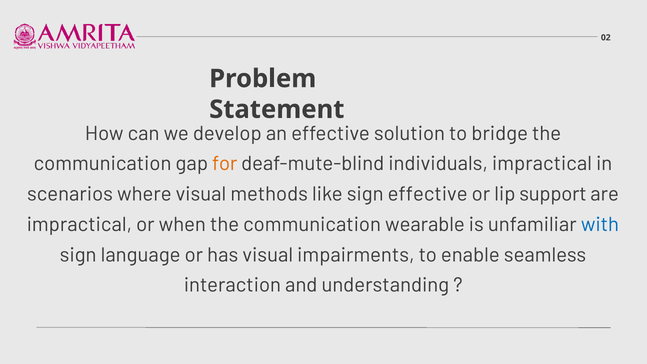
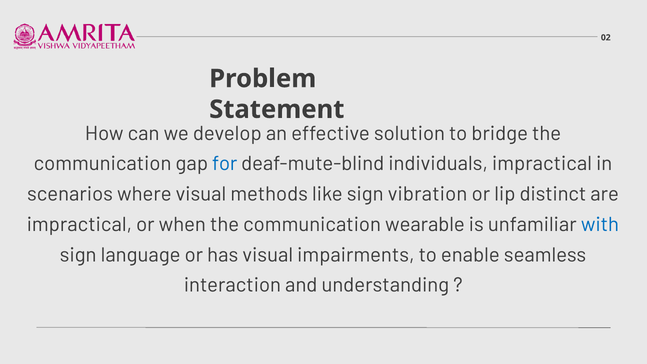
for colour: orange -> blue (225, 164)
sign effective: effective -> vibration (428, 194)
support: support -> distinct (553, 194)
